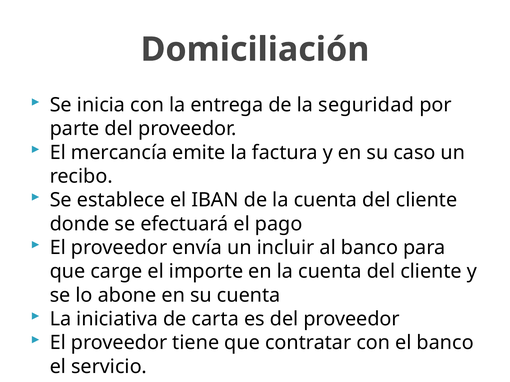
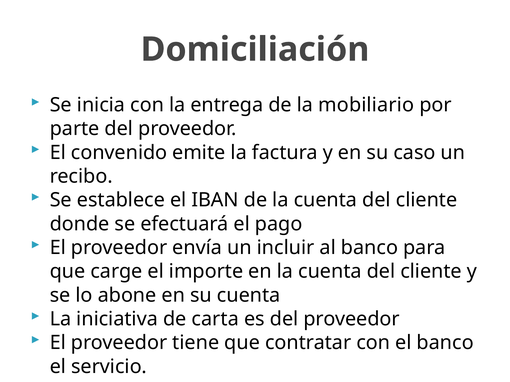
seguridad: seguridad -> mobiliario (366, 105)
mercancía: mercancía -> convenido (119, 153)
